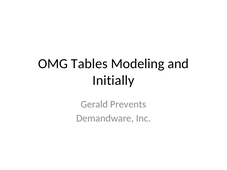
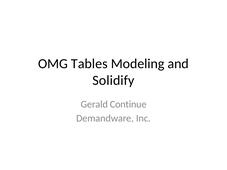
Initially: Initially -> Solidify (113, 80)
Prevents: Prevents -> Continue (128, 104)
